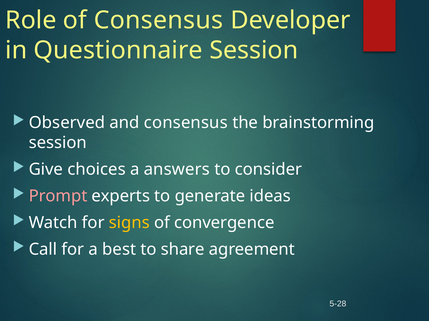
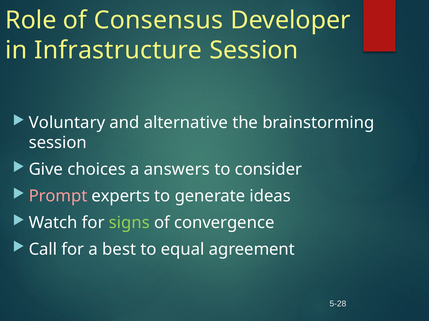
Questionnaire: Questionnaire -> Infrastructure (118, 50)
Observed: Observed -> Voluntary (67, 123)
and consensus: consensus -> alternative (186, 123)
signs colour: yellow -> light green (129, 223)
share: share -> equal (183, 250)
